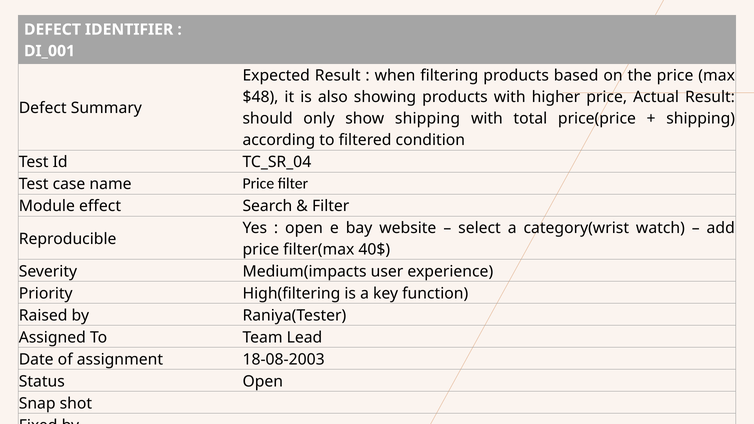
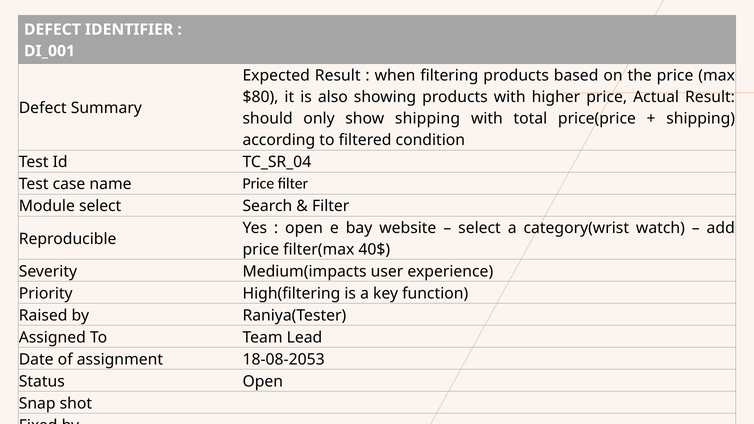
$48: $48 -> $80 (260, 97)
Module effect: effect -> select (100, 206)
18-08-2003: 18-08-2003 -> 18-08-2053 (284, 360)
